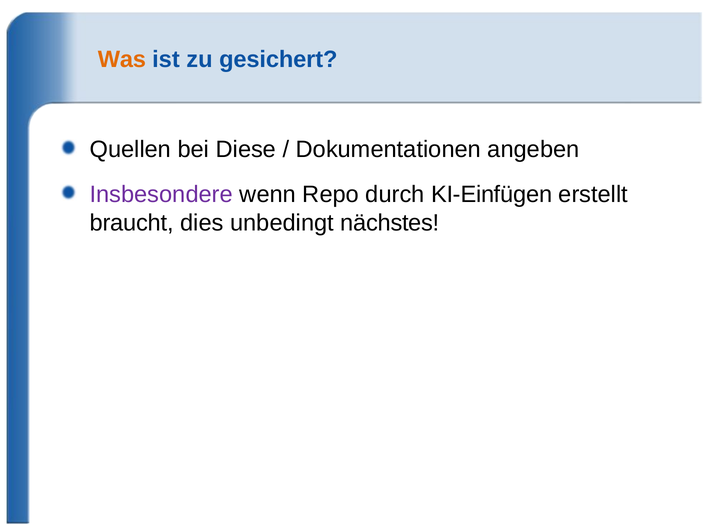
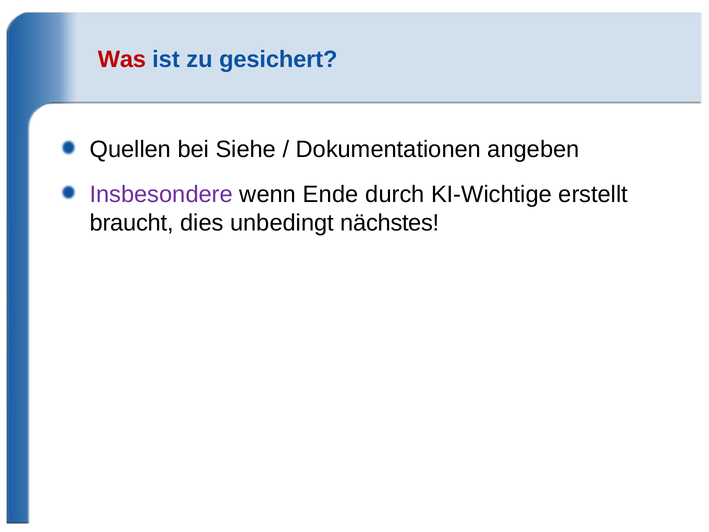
Was colour: orange -> red (122, 59)
Diese: Diese -> Siehe (246, 149)
Repo: Repo -> Ende (331, 194)
KI-Einfügen: KI-Einfügen -> KI-Wichtige (491, 194)
